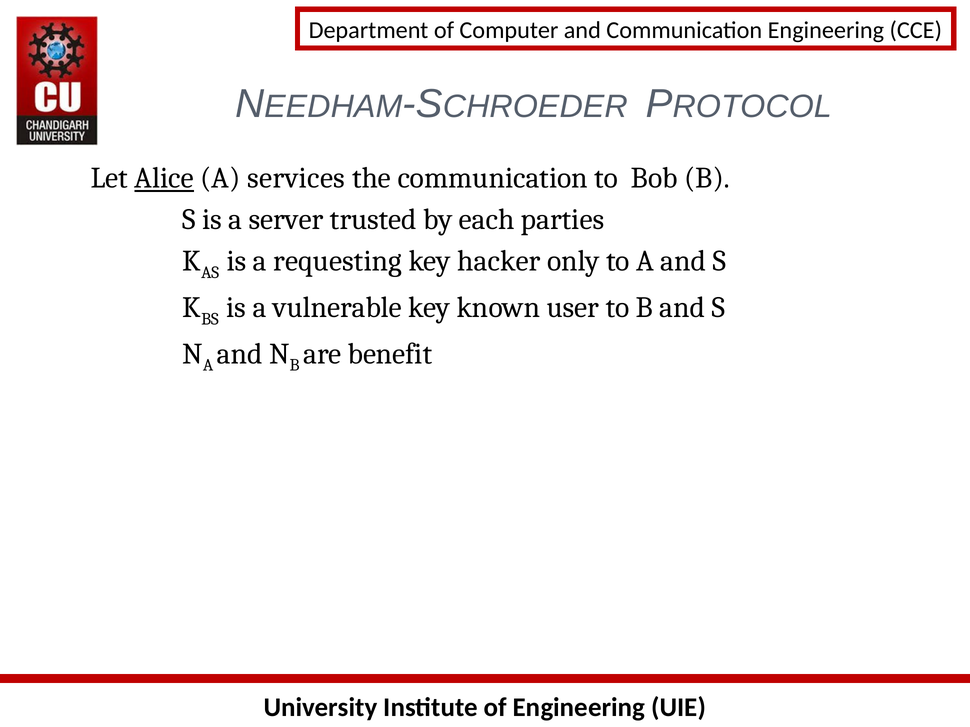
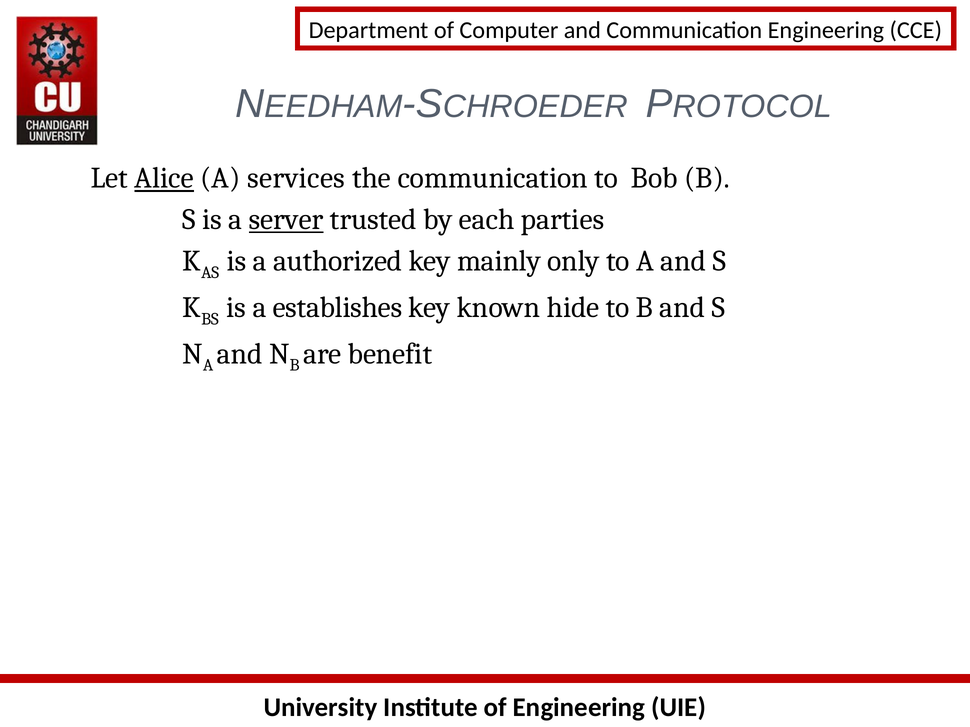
server underline: none -> present (286, 220)
requesting: requesting -> authorized (338, 261)
hacker: hacker -> mainly (499, 261)
vulnerable: vulnerable -> establishes (337, 308)
user: user -> hide (573, 308)
